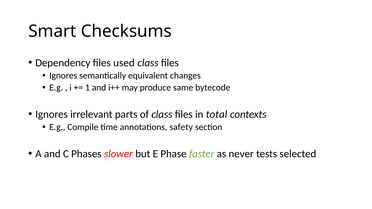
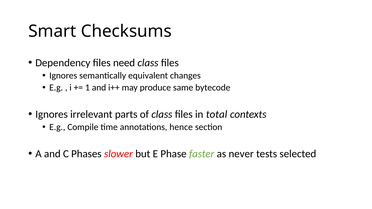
used: used -> need (124, 63)
safety: safety -> hence (181, 127)
